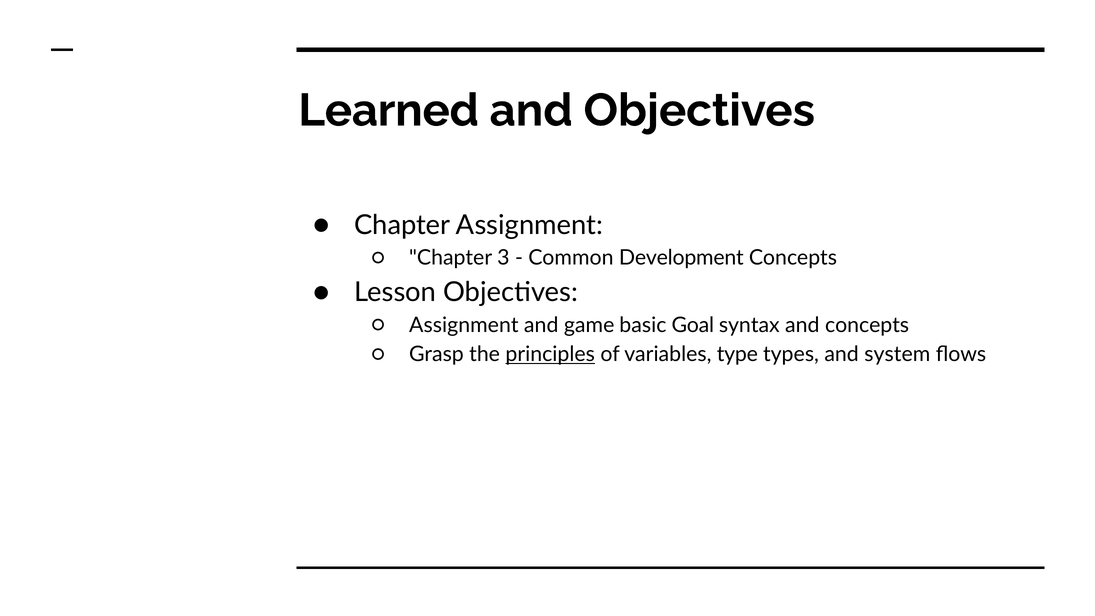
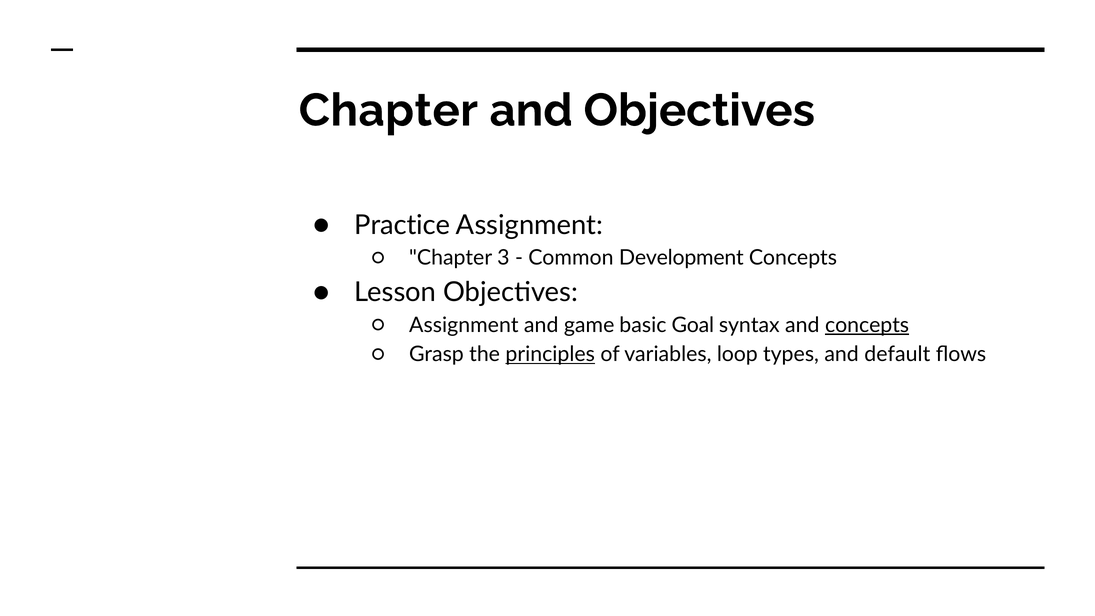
Learned: Learned -> Chapter (388, 110)
Chapter: Chapter -> Practice (402, 225)
concepts underline: none -> present (867, 325)
type: type -> loop (737, 354)
system: system -> default (897, 354)
